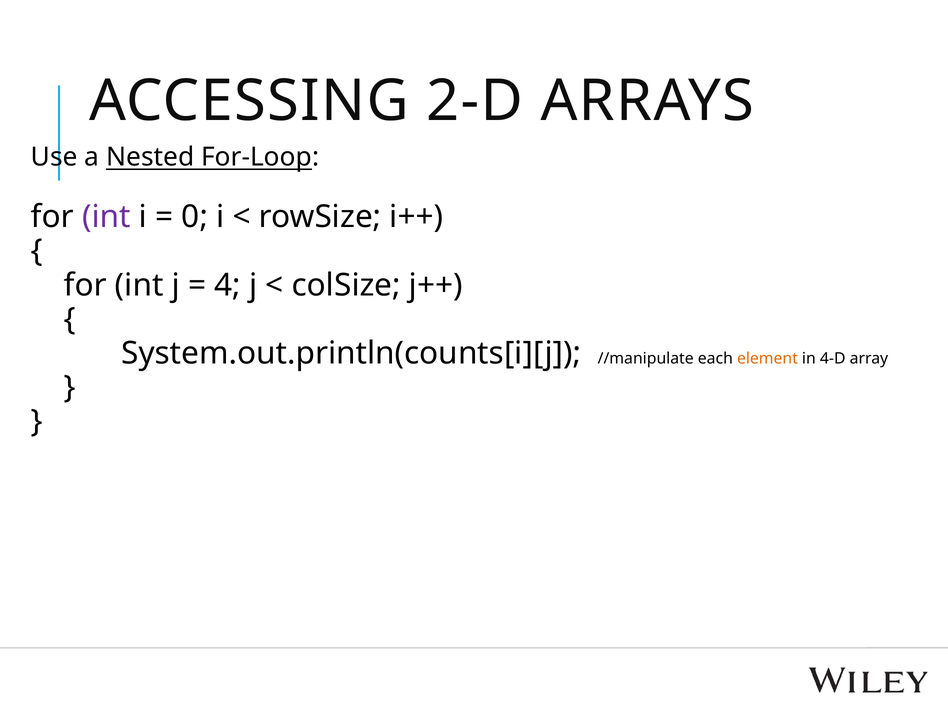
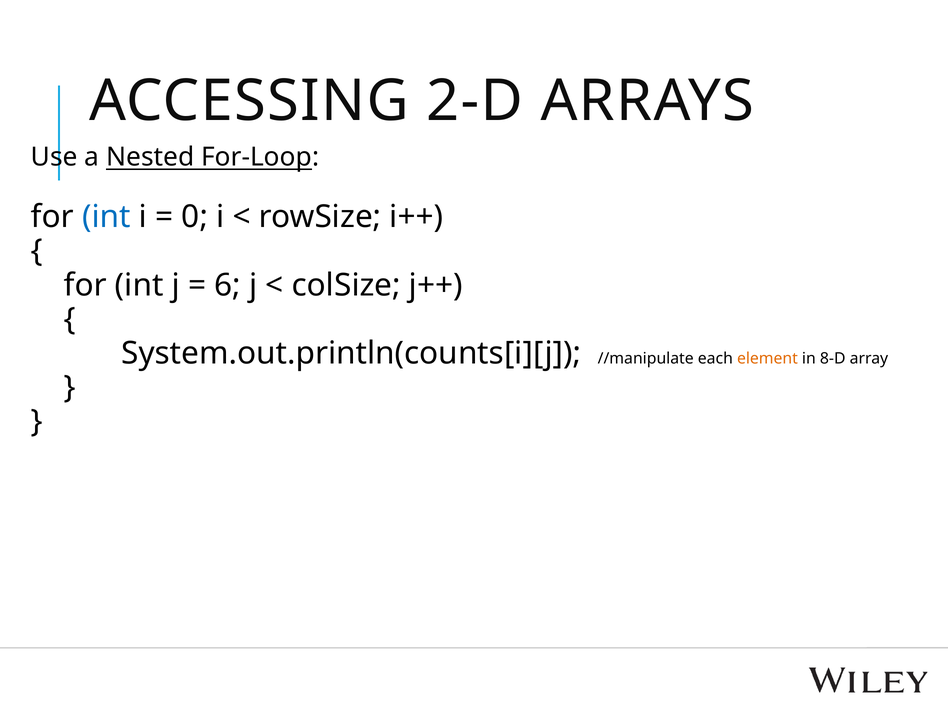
int colour: purple -> blue (106, 217)
4: 4 -> 6 (228, 285)
4-D: 4-D -> 8-D (833, 359)
